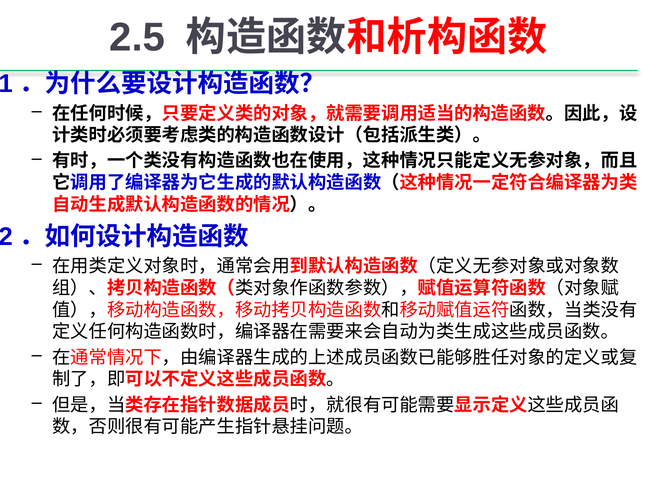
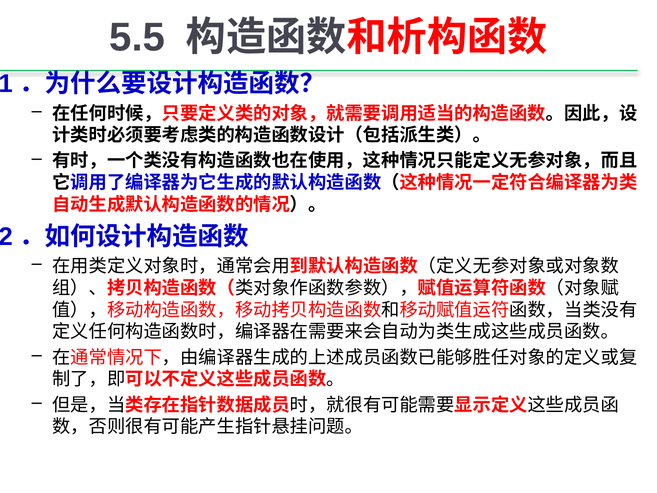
2.5: 2.5 -> 5.5 (137, 37)
